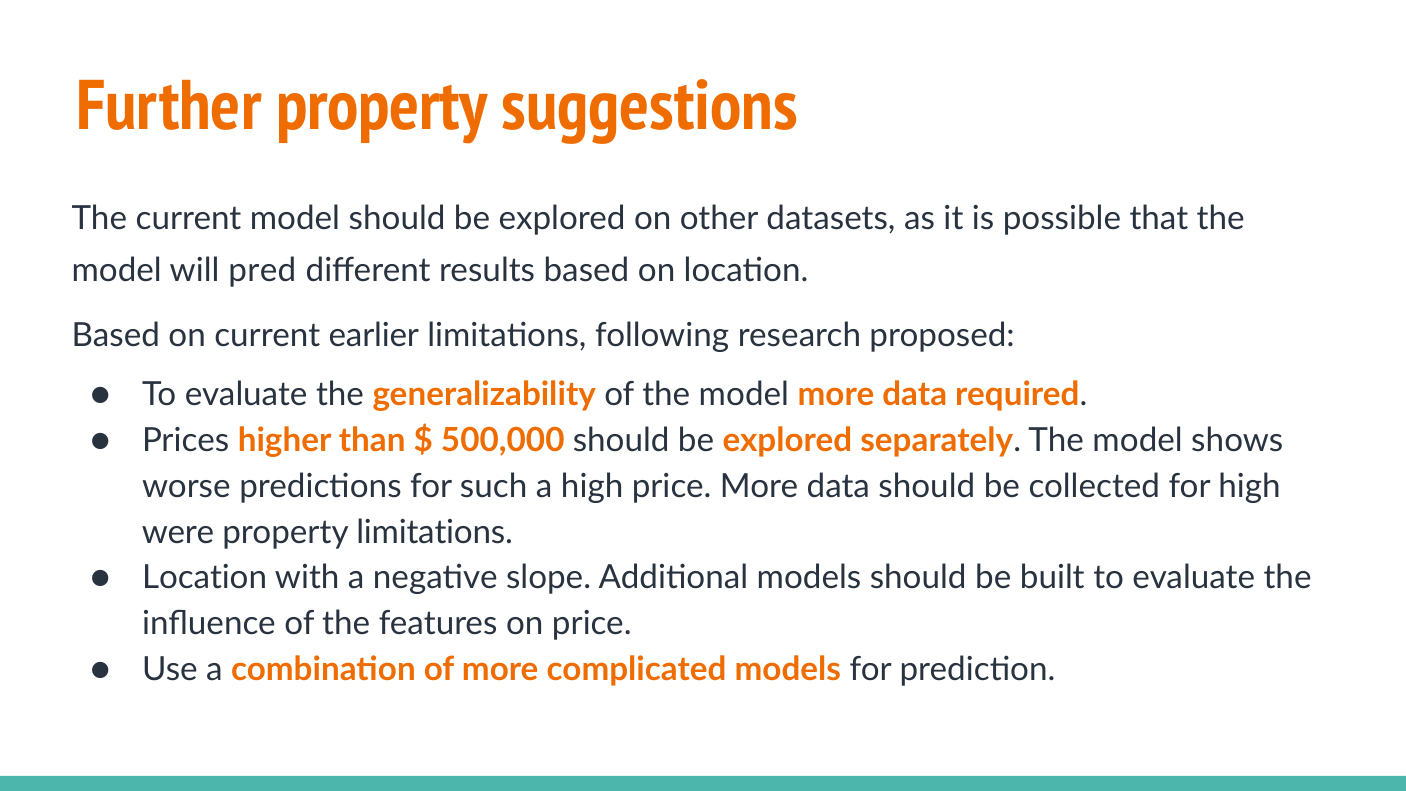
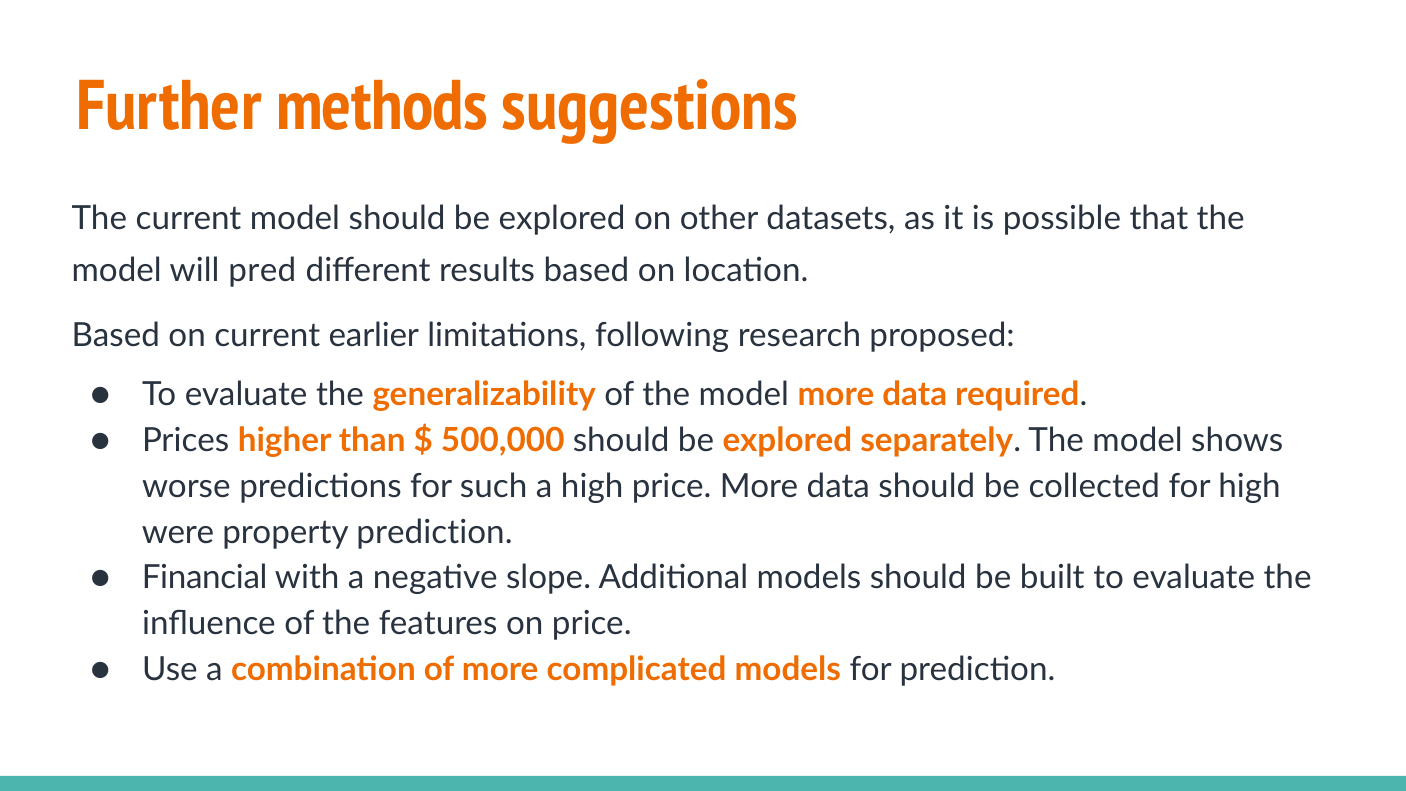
Further property: property -> methods (382, 106)
property limitations: limitations -> prediction (434, 532)
Location: Location -> Financial (205, 578)
